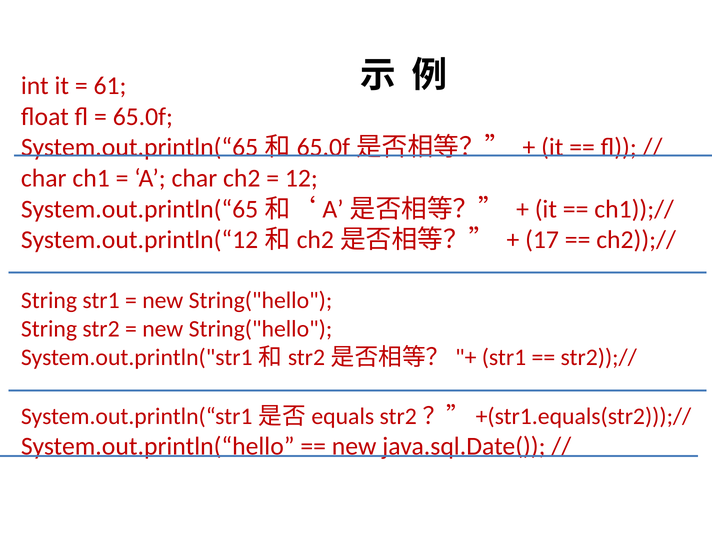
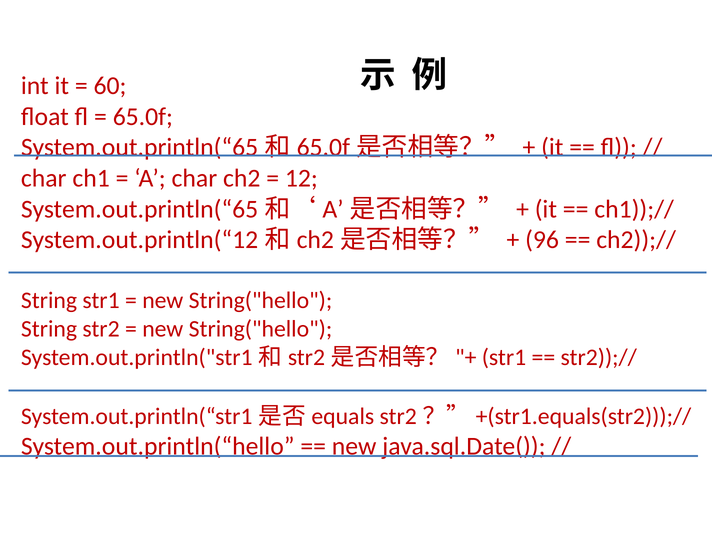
61: 61 -> 60 (110, 86)
17: 17 -> 96 (542, 240)
